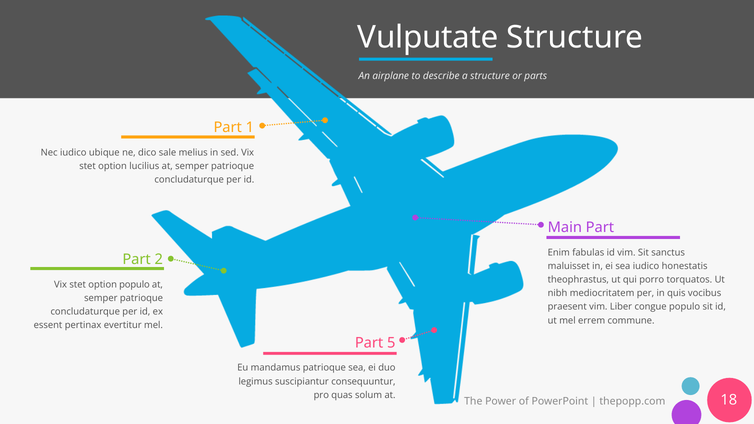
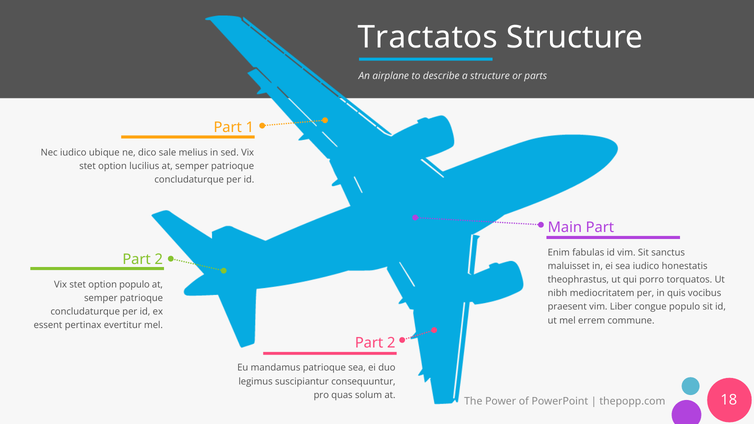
Vulputate: Vulputate -> Tractatos (428, 37)
5: 5 -> 2 (391, 343)
